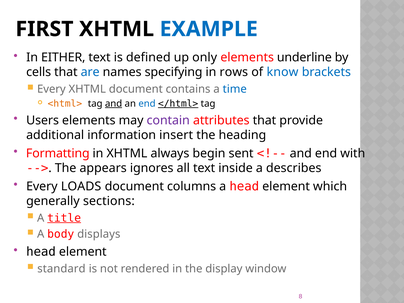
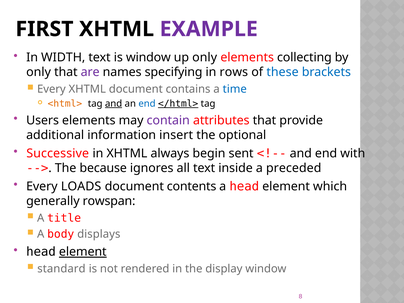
EXAMPLE colour: blue -> purple (209, 29)
EITHER: EITHER -> WIDTH (63, 57)
is defined: defined -> window (148, 57)
underline: underline -> collecting (304, 57)
cells: cells -> only (39, 72)
are colour: blue -> purple (90, 72)
know: know -> these (283, 72)
heading: heading -> optional (242, 135)
Formatting: Formatting -> Successive (58, 153)
appears: appears -> because (103, 168)
describes: describes -> preceded (294, 168)
columns: columns -> contents (192, 186)
sections: sections -> rowspan (109, 201)
title underline: present -> none (64, 218)
element underline: none -> present (83, 252)
